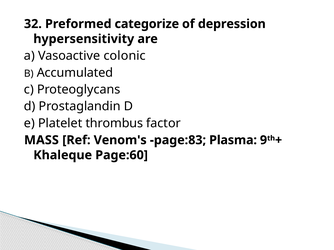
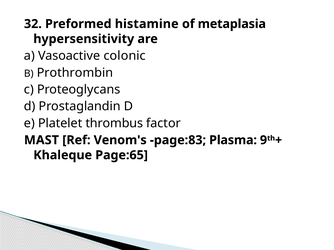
categorize: categorize -> histamine (147, 24)
depression: depression -> metaplasia (232, 24)
Accumulated: Accumulated -> Prothrombin (75, 73)
MASS: MASS -> MAST (41, 140)
Page:60: Page:60 -> Page:65 (122, 155)
